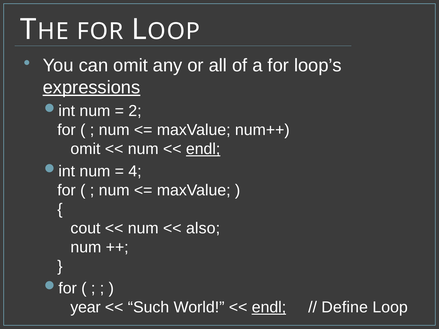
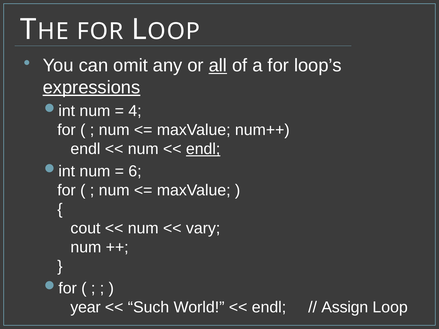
all underline: none -> present (218, 66)
2: 2 -> 4 (135, 111)
omit: omit -> endl (85, 149)
4: 4 -> 6 (135, 171)
also: also -> vary (203, 228)
endl underline: present -> none (269, 307)
Define: Define -> Assign (345, 307)
